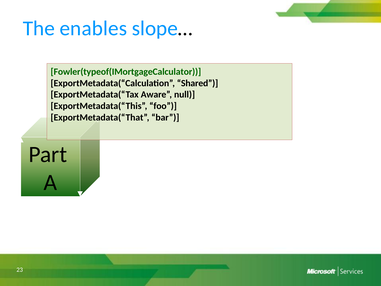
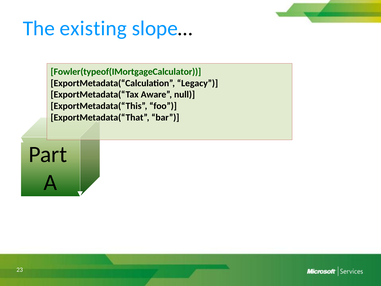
enables: enables -> existing (93, 28)
Shared: Shared -> Legacy (198, 83)
